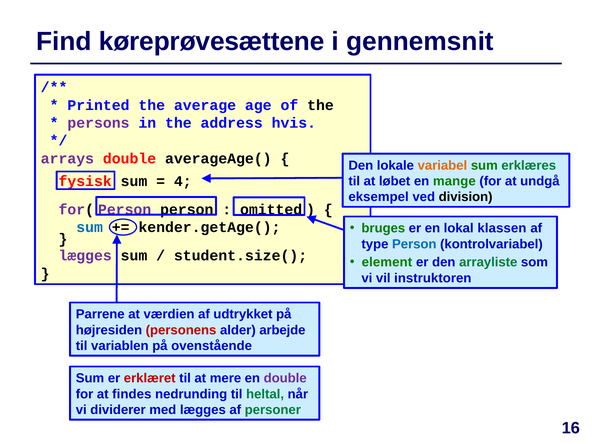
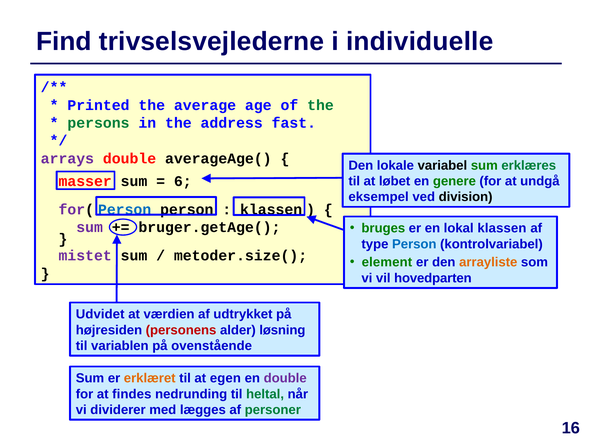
køreprøvesættene: køreprøvesættene -> trivselsvejlederne (211, 42)
gennemsnit: gennemsnit -> individuelle (420, 42)
the colour: black -> green (320, 105)
persons colour: purple -> green (98, 123)
hvis: hvis -> fast (294, 123)
variabel colour: orange -> black (442, 165)
mange: mange -> genere (454, 181)
fysisk: fysisk -> masser (85, 181)
4: 4 -> 6 (183, 181)
Person colour: purple -> blue (125, 210)
omitted: omitted -> klassen (271, 210)
sum colour: blue -> purple (90, 227)
kender.getAge(: kender.getAge( -> bruger.getAge( (209, 227)
lægges: lægges -> mistet (85, 256)
student.size(: student.size( -> metoder.size( (241, 256)
arrayliste colour: green -> orange (488, 262)
instruktoren: instruktoren -> hovedparten (433, 278)
Parrene: Parrene -> Udvidet (100, 314)
arbejde: arbejde -> løsning (282, 330)
erklæret colour: red -> orange (150, 378)
mere: mere -> egen (225, 378)
